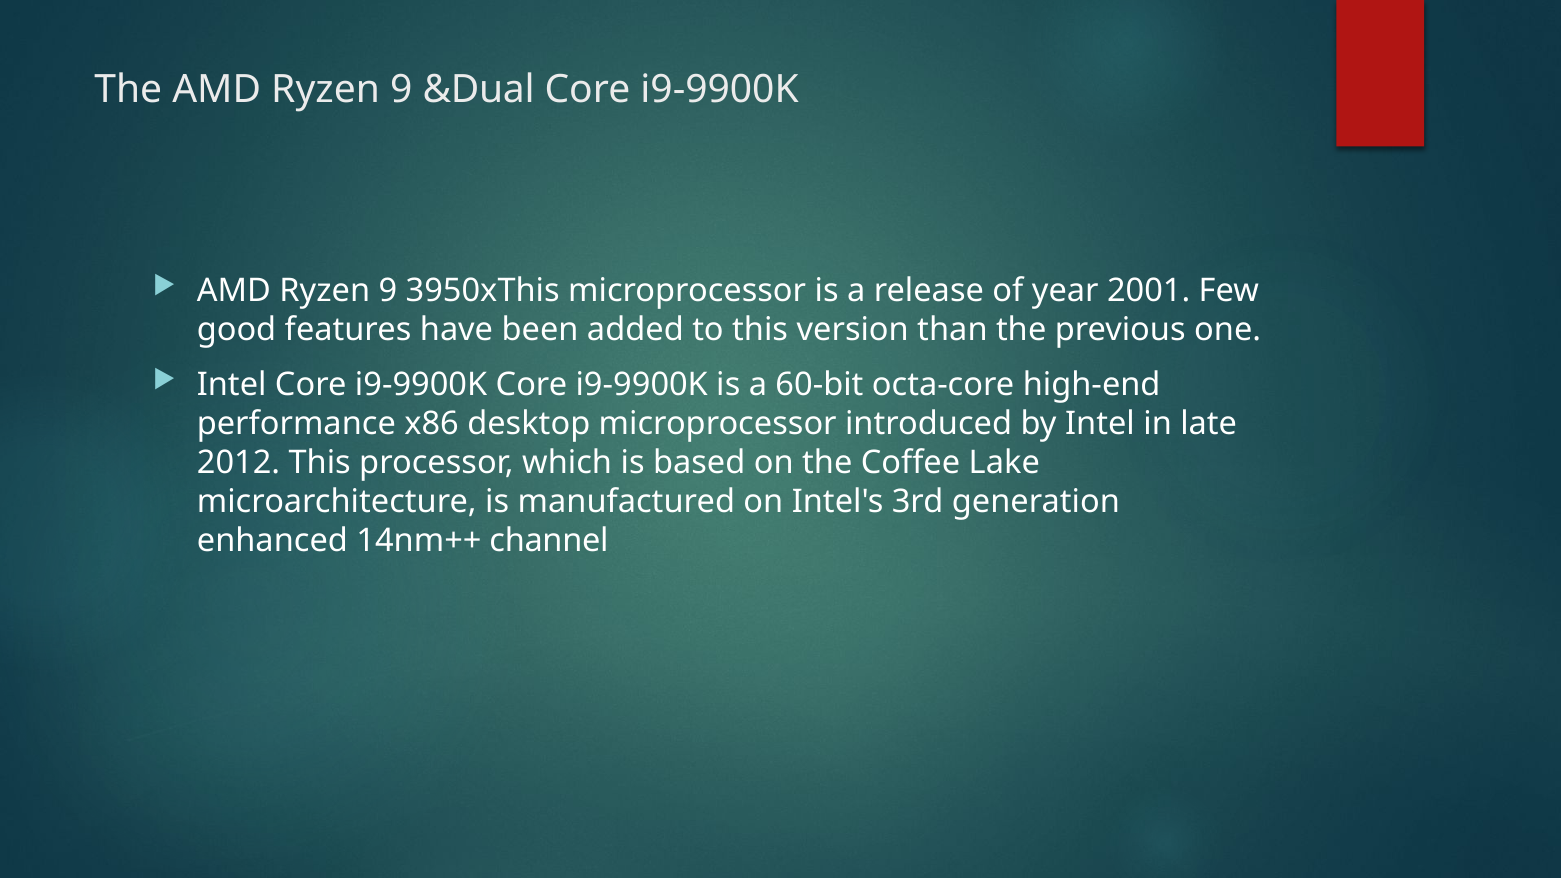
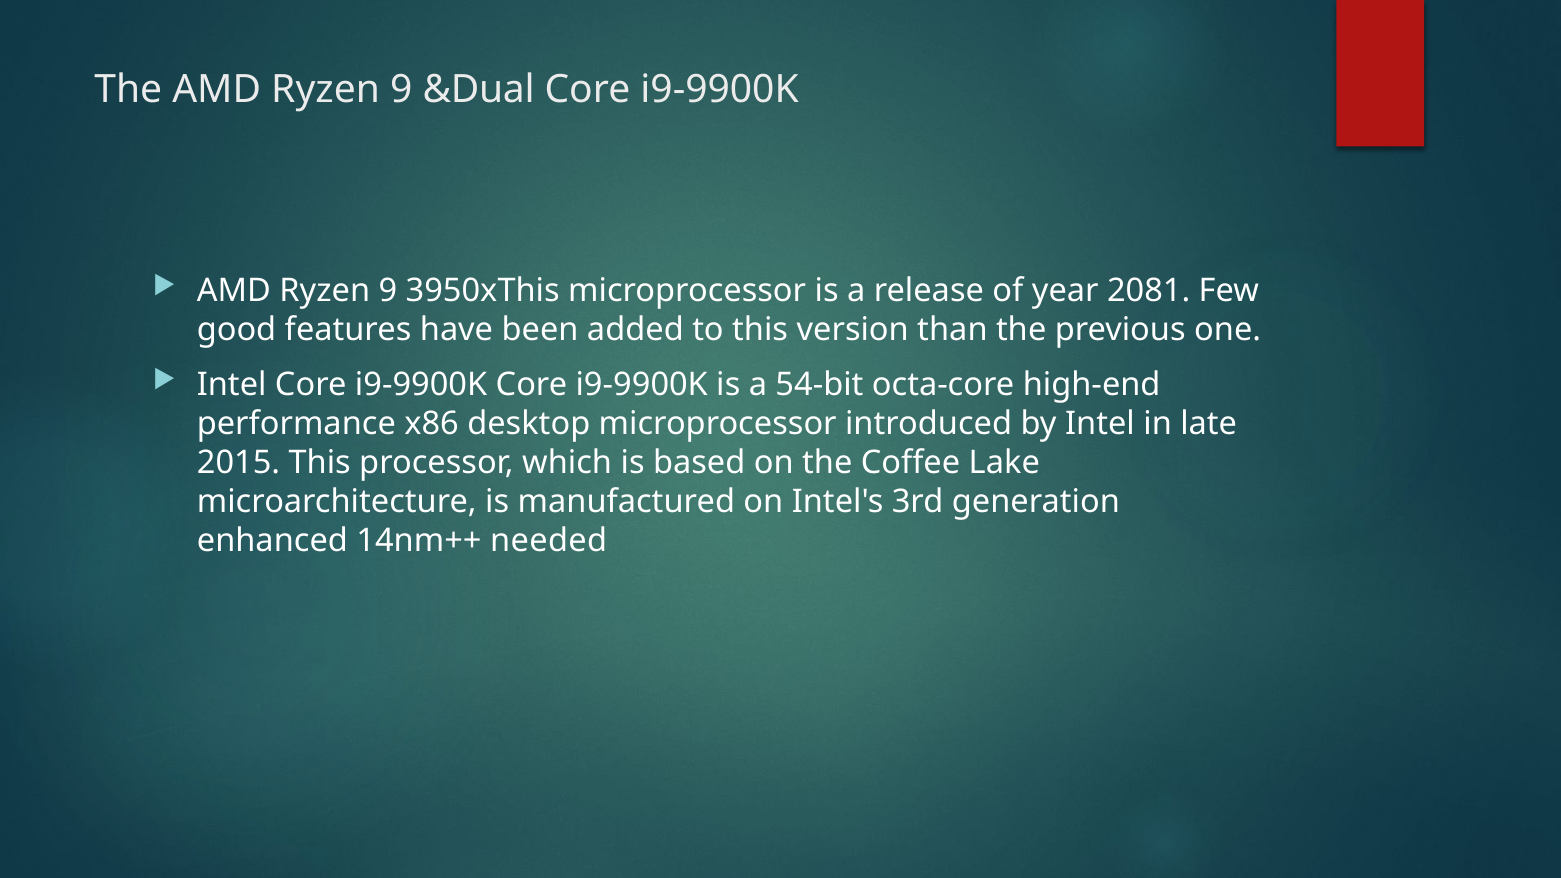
2001: 2001 -> 2081 (1149, 291)
60-bit: 60-bit -> 54-bit (819, 385)
2012: 2012 -> 2015 (239, 463)
channel: channel -> needed (549, 541)
